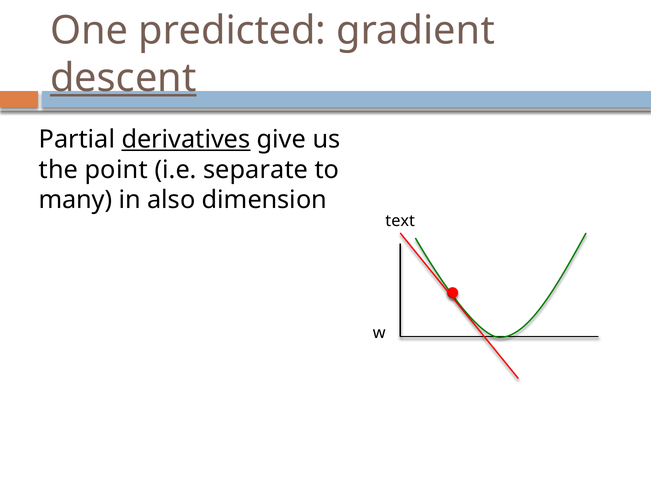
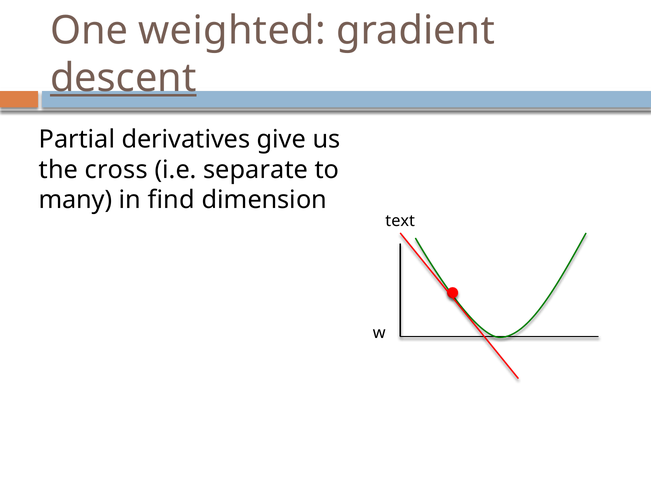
predicted: predicted -> weighted (232, 30)
derivatives underline: present -> none (186, 139)
point: point -> cross (116, 170)
also: also -> find (171, 200)
